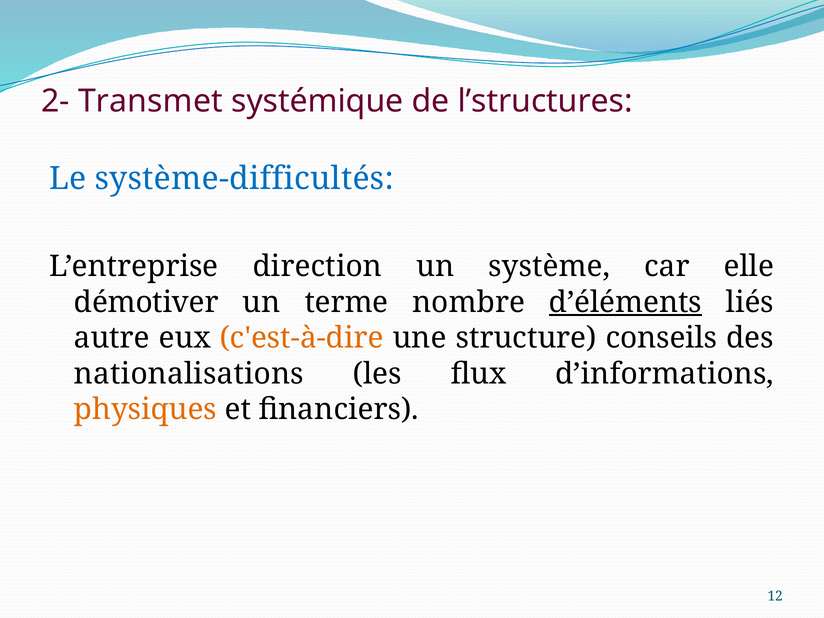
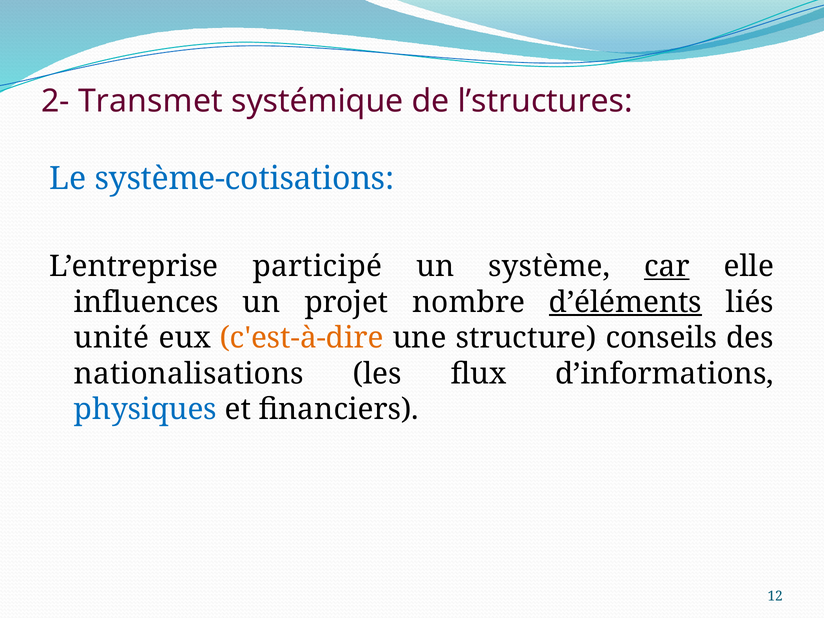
système-difficultés: système-difficultés -> système-cotisations (244, 179)
direction: direction -> participé (317, 266)
car underline: none -> present (667, 266)
démotiver: démotiver -> influences (146, 302)
terme: terme -> projet (347, 302)
autre: autre -> unité (112, 338)
physiques colour: orange -> blue (145, 410)
